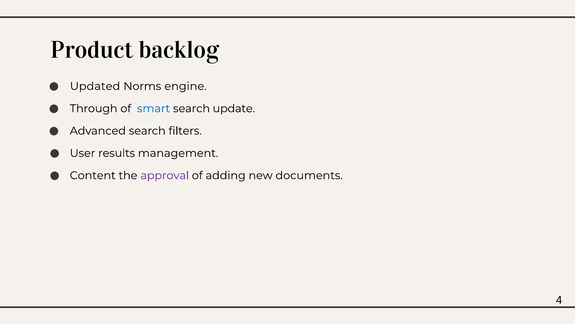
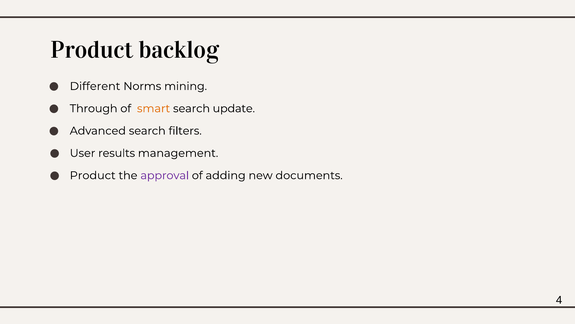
Updated: Updated -> Different (95, 86)
engine: engine -> mining (186, 86)
smart colour: blue -> orange (154, 108)
Content: Content -> Product (93, 175)
